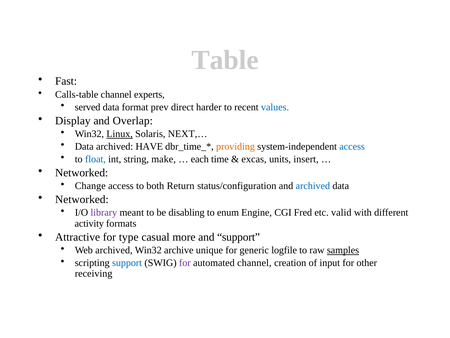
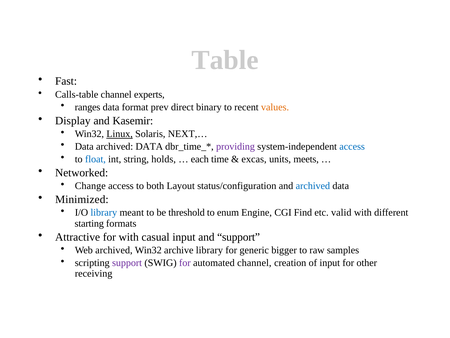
served: served -> ranges (88, 107)
harder: harder -> binary (209, 107)
values colour: blue -> orange (275, 107)
Overlap: Overlap -> Kasemir (133, 121)
Data archived HAVE: HAVE -> DATA (149, 146)
providing colour: orange -> purple (235, 146)
make: make -> holds (164, 159)
insert: insert -> meets (306, 159)
Return: Return -> Layout (181, 186)
Networked: Networked -> Minimized (82, 199)
library colour: purple -> blue (104, 212)
disabling: disabling -> threshold (187, 212)
Fred: Fred -> Find (303, 212)
activity: activity -> starting (89, 223)
for type: type -> with (129, 237)
casual more: more -> input (184, 237)
archive unique: unique -> library (209, 250)
logfile: logfile -> bigger (284, 250)
samples underline: present -> none (343, 250)
support colour: blue -> purple (127, 262)
